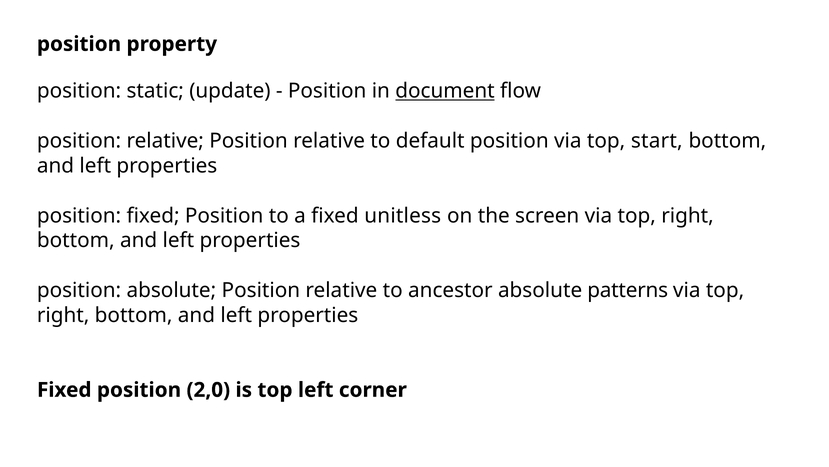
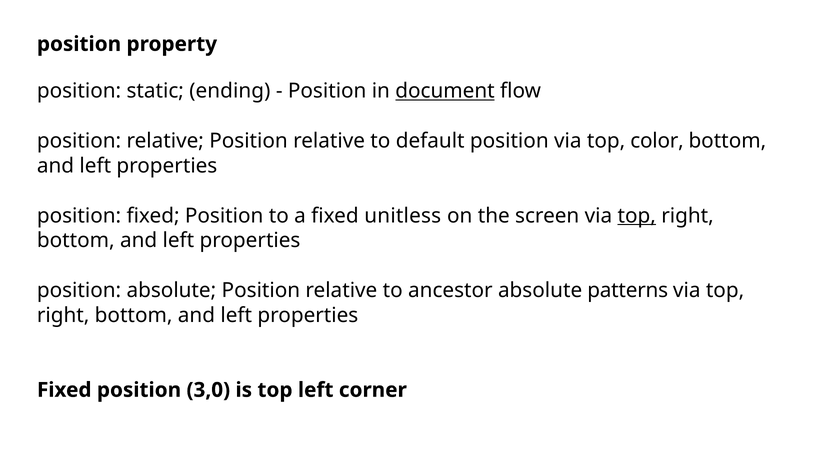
update: update -> ending (230, 91)
start: start -> color (657, 141)
top underline: none -> present (637, 215)
2,0: 2,0 -> 3,0 (208, 389)
